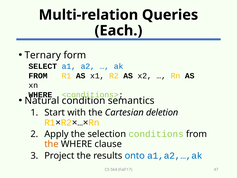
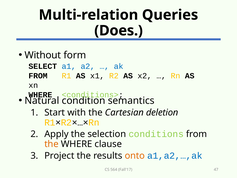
Each: Each -> Does (119, 31)
Ternary: Ternary -> Without (43, 55)
onto colour: blue -> orange (135, 155)
